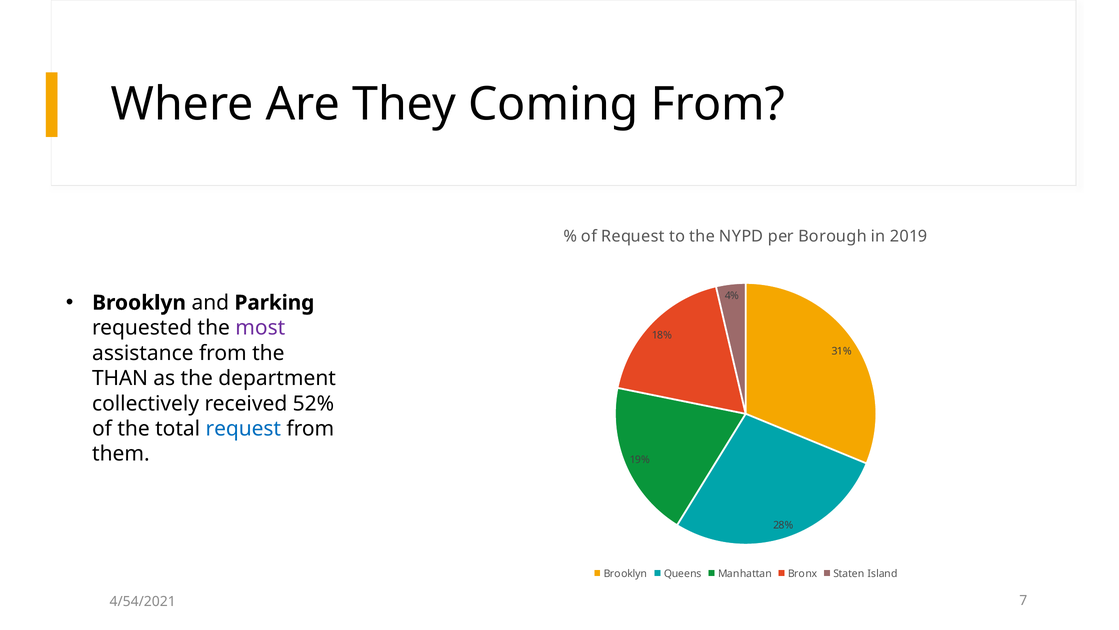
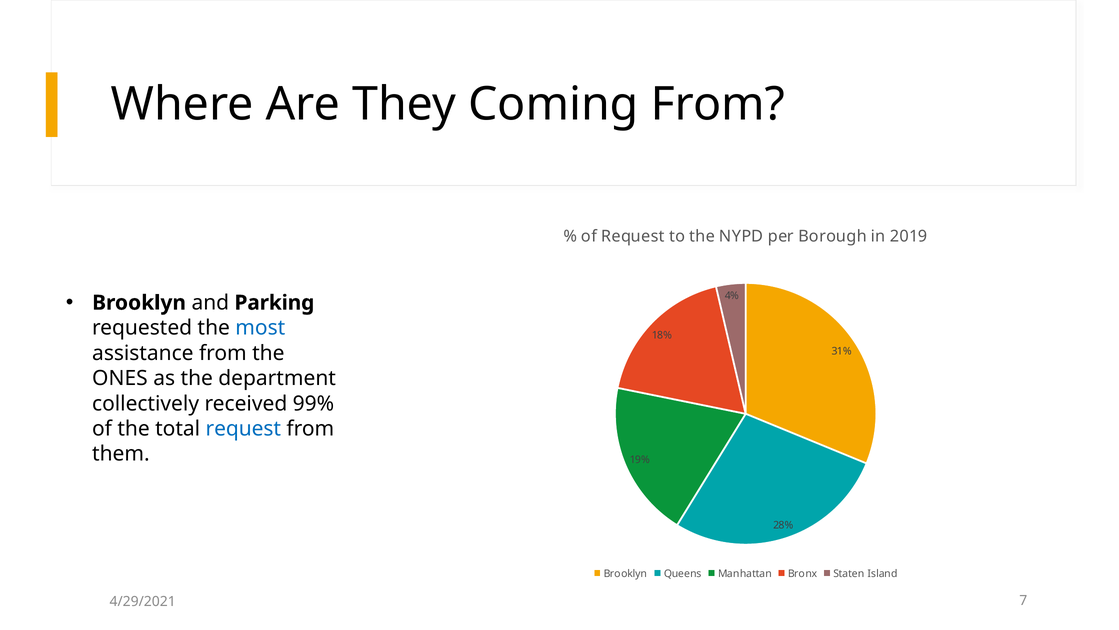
most colour: purple -> blue (260, 328)
THAN: THAN -> ONES (120, 378)
52%: 52% -> 99% (313, 403)
4/54/2021: 4/54/2021 -> 4/29/2021 (143, 601)
